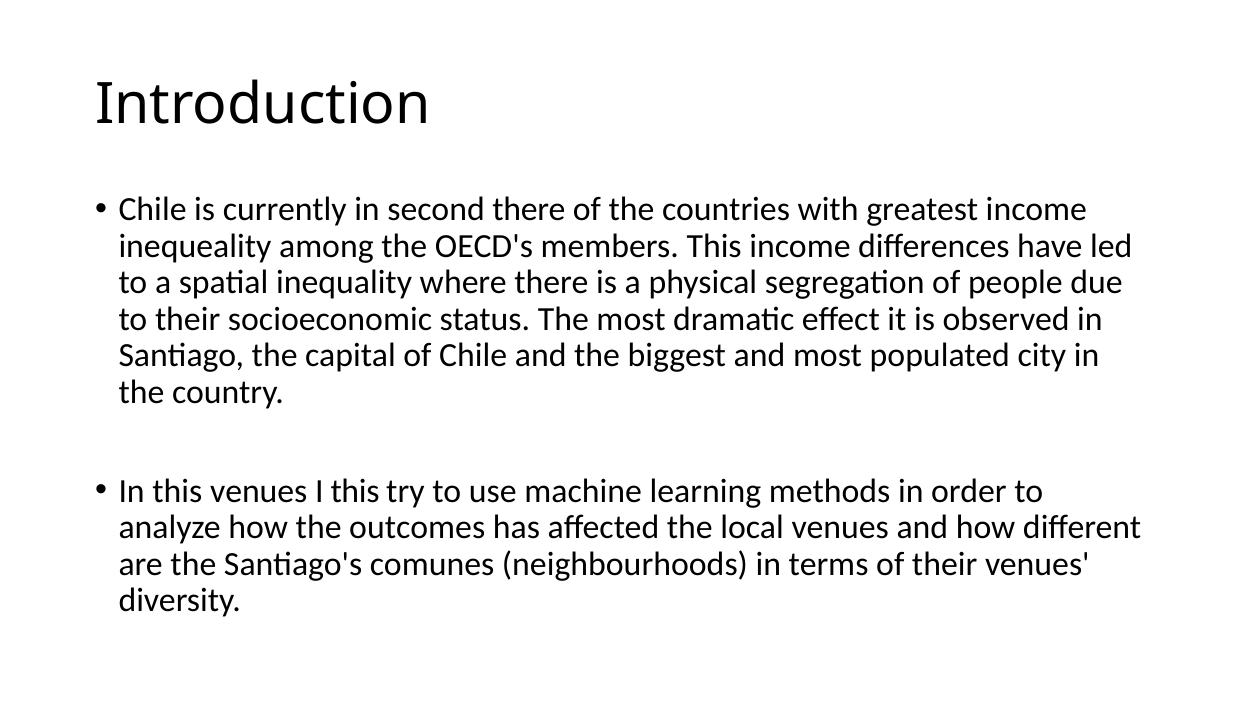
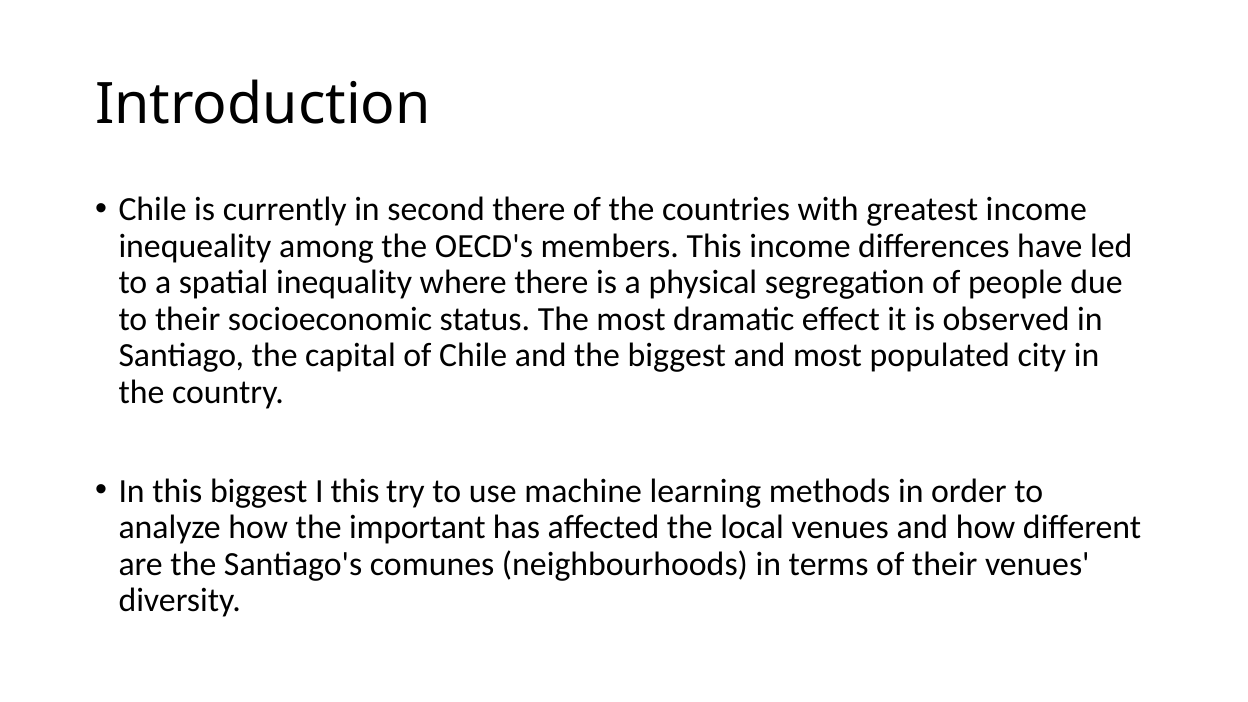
this venues: venues -> biggest (259, 491)
outcomes: outcomes -> important (417, 527)
